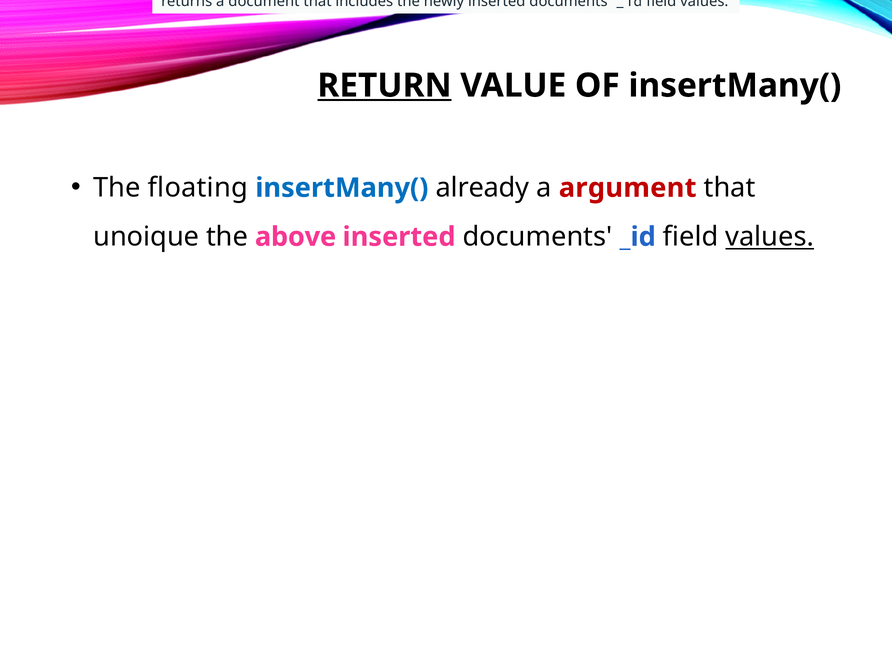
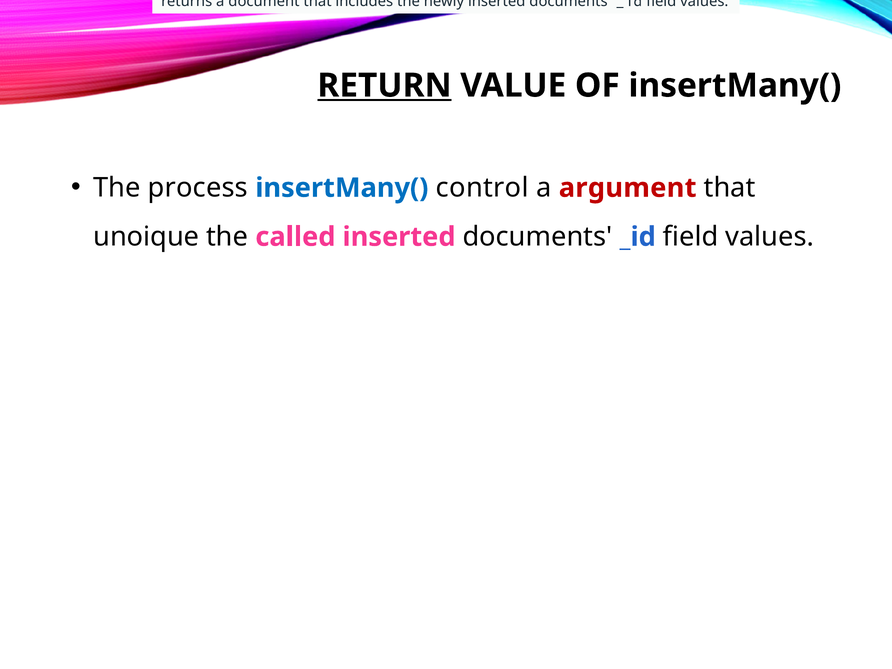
floating: floating -> process (198, 188)
already: already -> control (482, 188)
above: above -> called (295, 237)
values underline: present -> none (770, 237)
